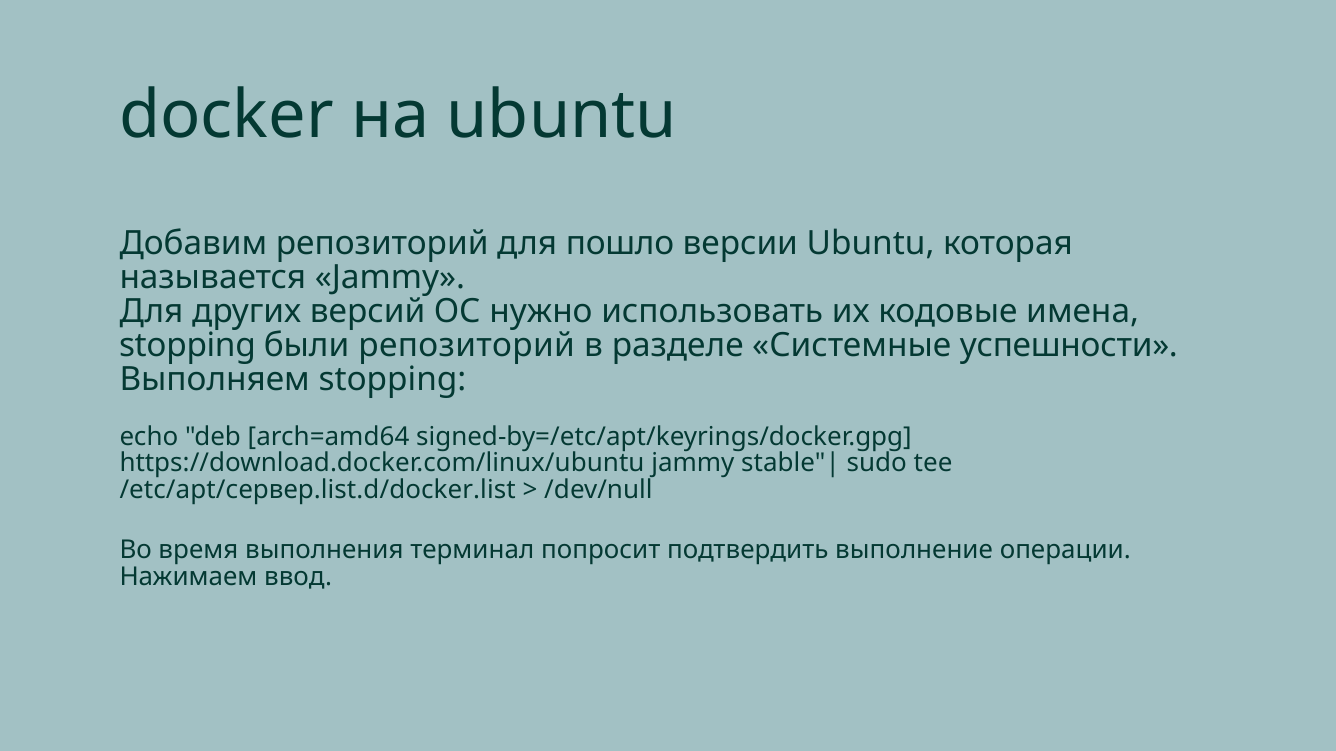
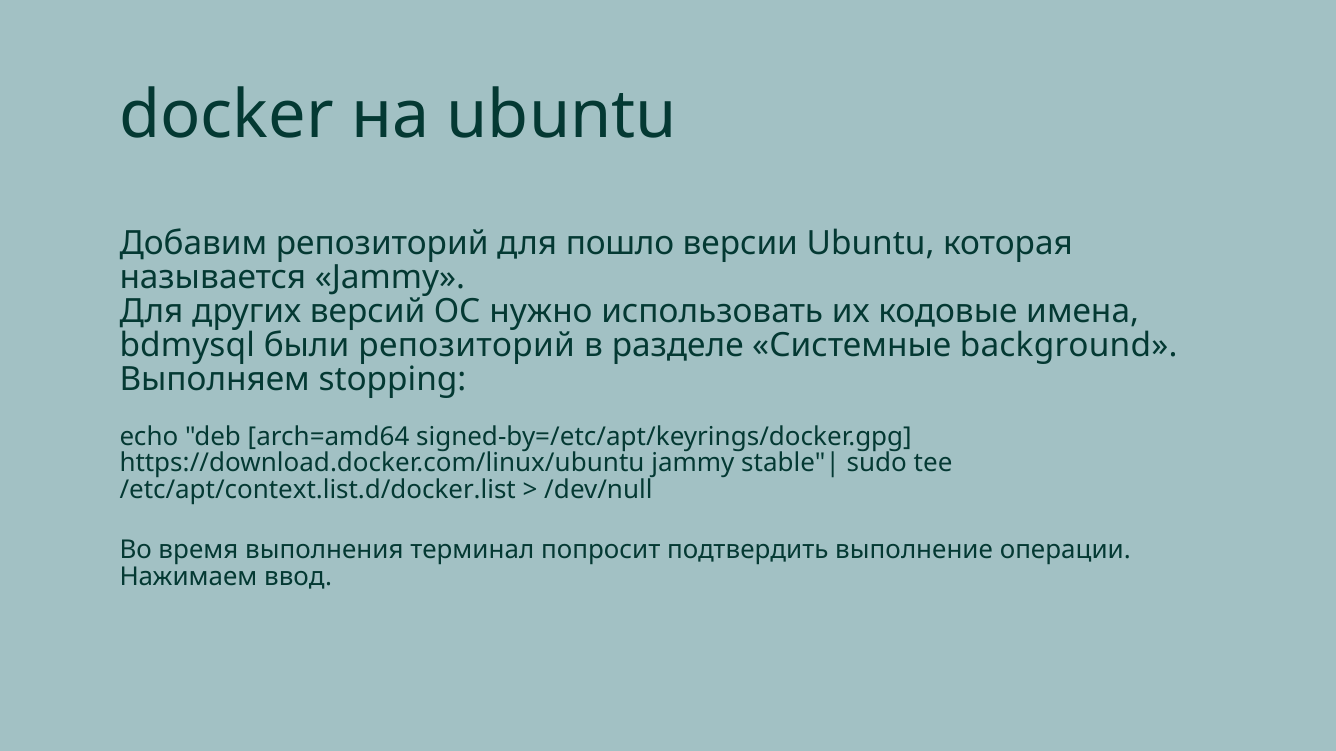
stopping: stopping -> bdmysql (187, 346)
успешности: успешности -> background (1069, 346)
/etc/apt/сервер.list.d/docker.list: /etc/apt/сервер.list.d/docker.list -> /etc/apt/context.list.d/docker.list (318, 490)
